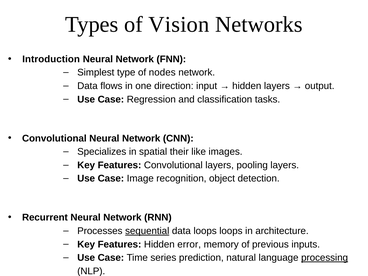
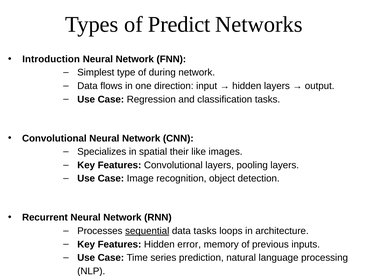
Vision: Vision -> Predict (179, 25)
nodes: nodes -> during (162, 73)
data loops: loops -> tasks (205, 231)
processing underline: present -> none (325, 258)
